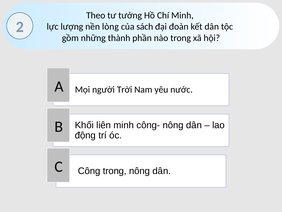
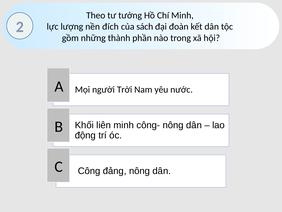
lòng: lòng -> đích (110, 27)
Công trong: trong -> đảng (115, 171)
